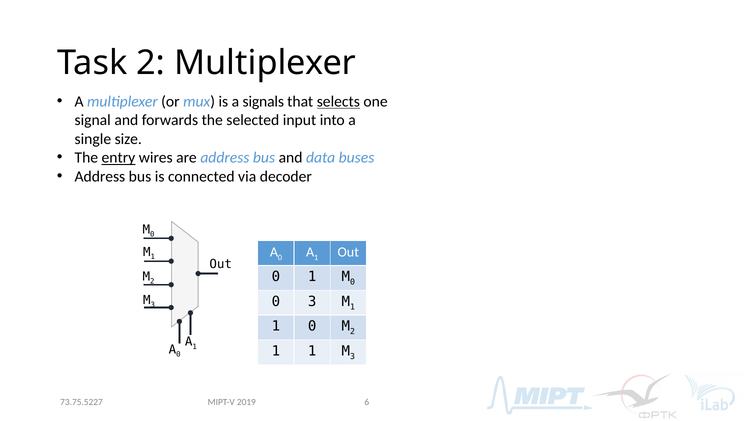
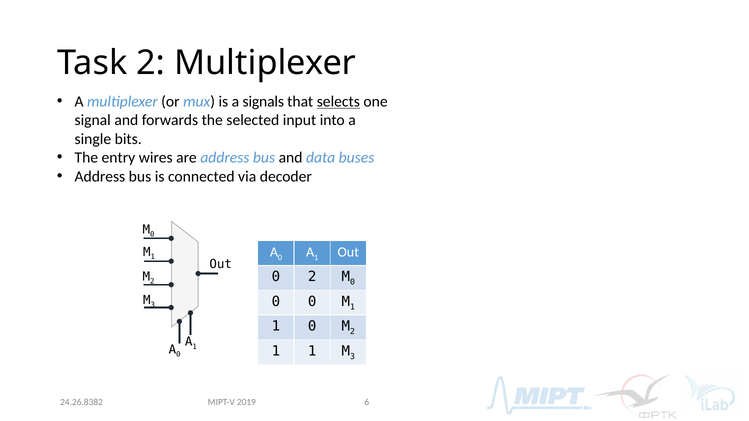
size: size -> bits (128, 139)
entry underline: present -> none (118, 158)
0 1: 1 -> 2 (312, 277)
3: 3 -> 0 (312, 302)
73.75.5227: 73.75.5227 -> 24.26.8382 (82, 402)
